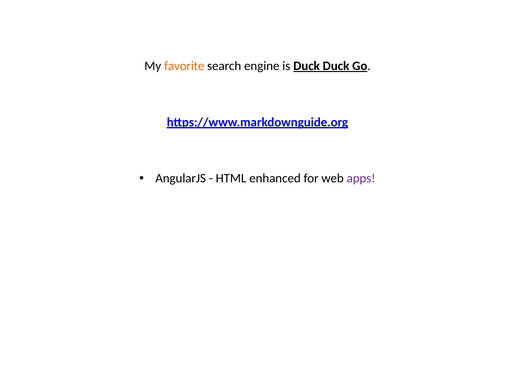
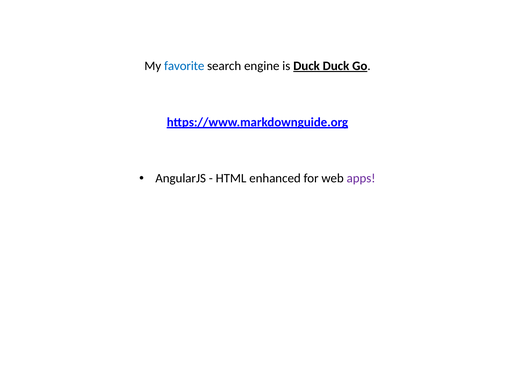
favorite colour: orange -> blue (184, 66)
